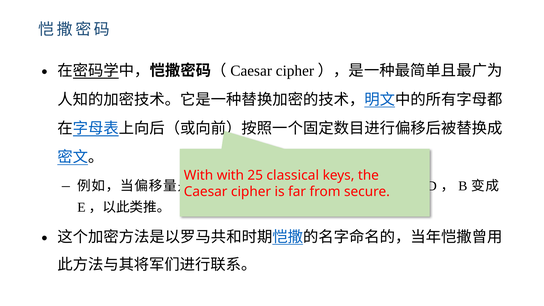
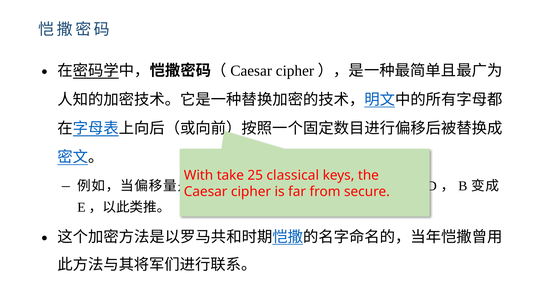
with: with -> take (230, 175)
